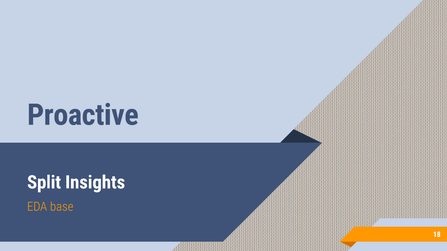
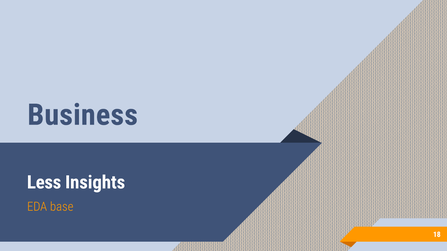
Proactive: Proactive -> Business (83, 115)
Split: Split -> Less (44, 183)
